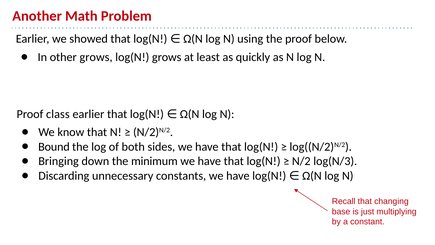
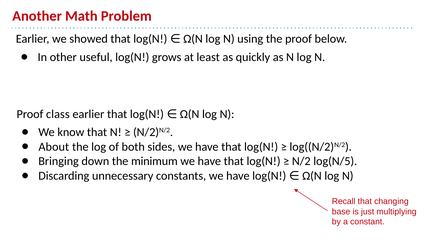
other grows: grows -> useful (96, 57)
Bound: Bound -> About (54, 147)
log(N/3: log(N/3 -> log(N/5 (335, 161)
